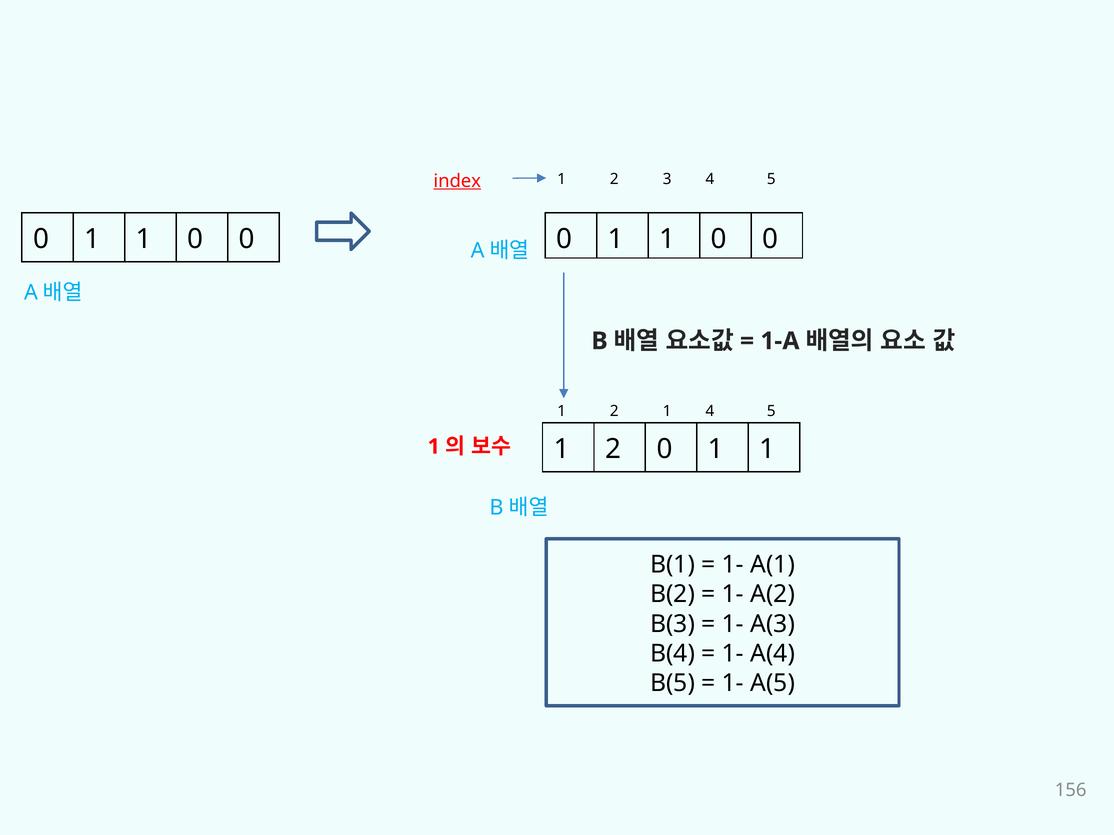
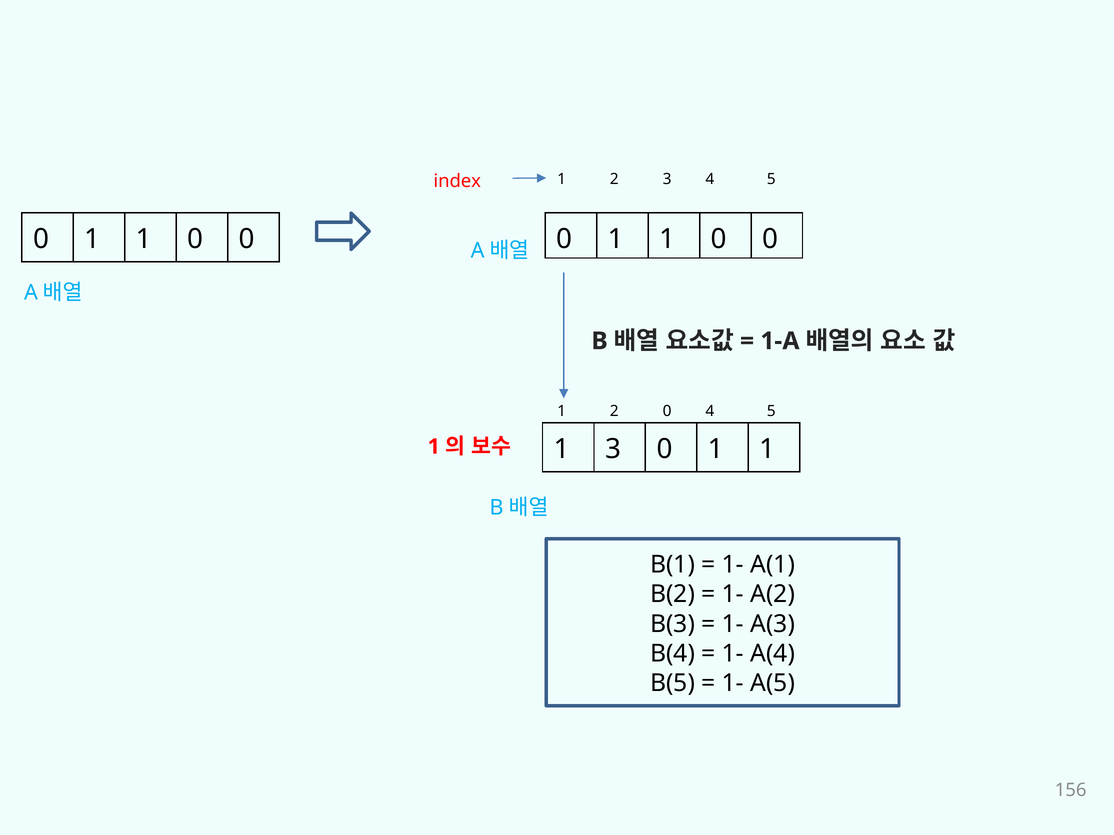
index underline: present -> none (457, 181)
2 1: 1 -> 0 (667, 411)
2: 2 -> 3 (613, 449)
